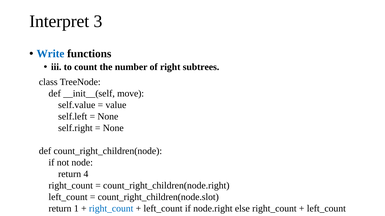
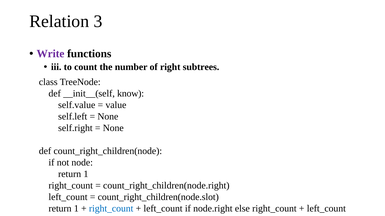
Interpret: Interpret -> Relation (59, 21)
Write colour: blue -> purple (50, 54)
move: move -> know (131, 94)
4: 4 -> 1 (86, 174)
